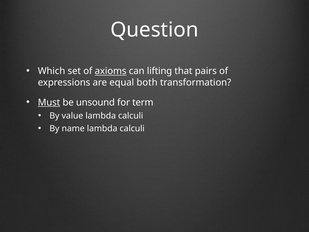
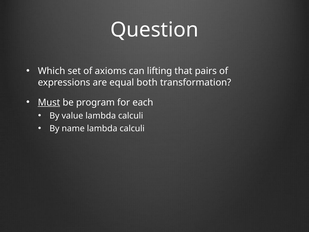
axioms underline: present -> none (111, 71)
unsound: unsound -> program (95, 102)
term: term -> each (143, 102)
